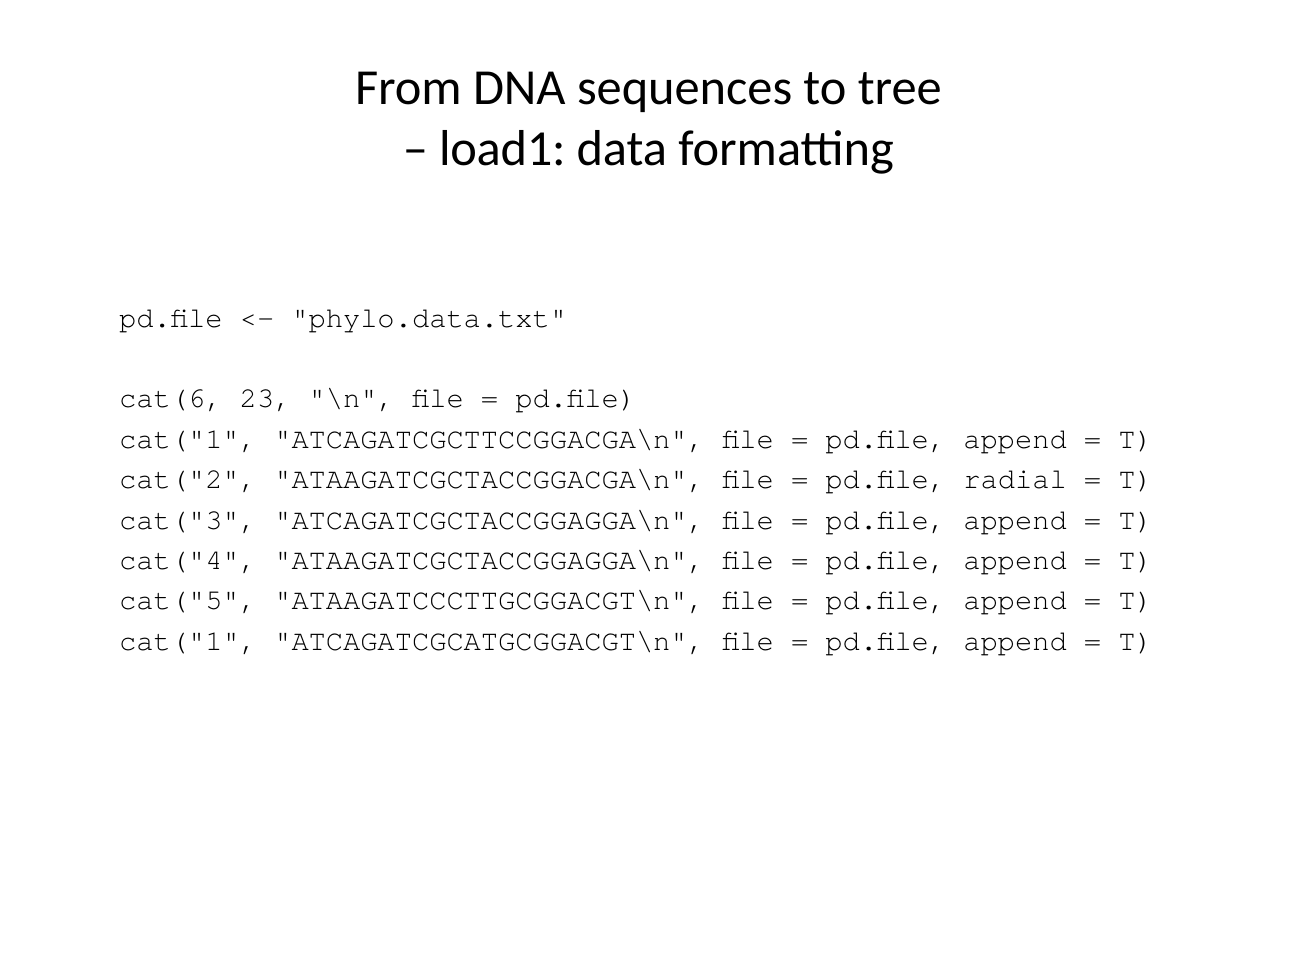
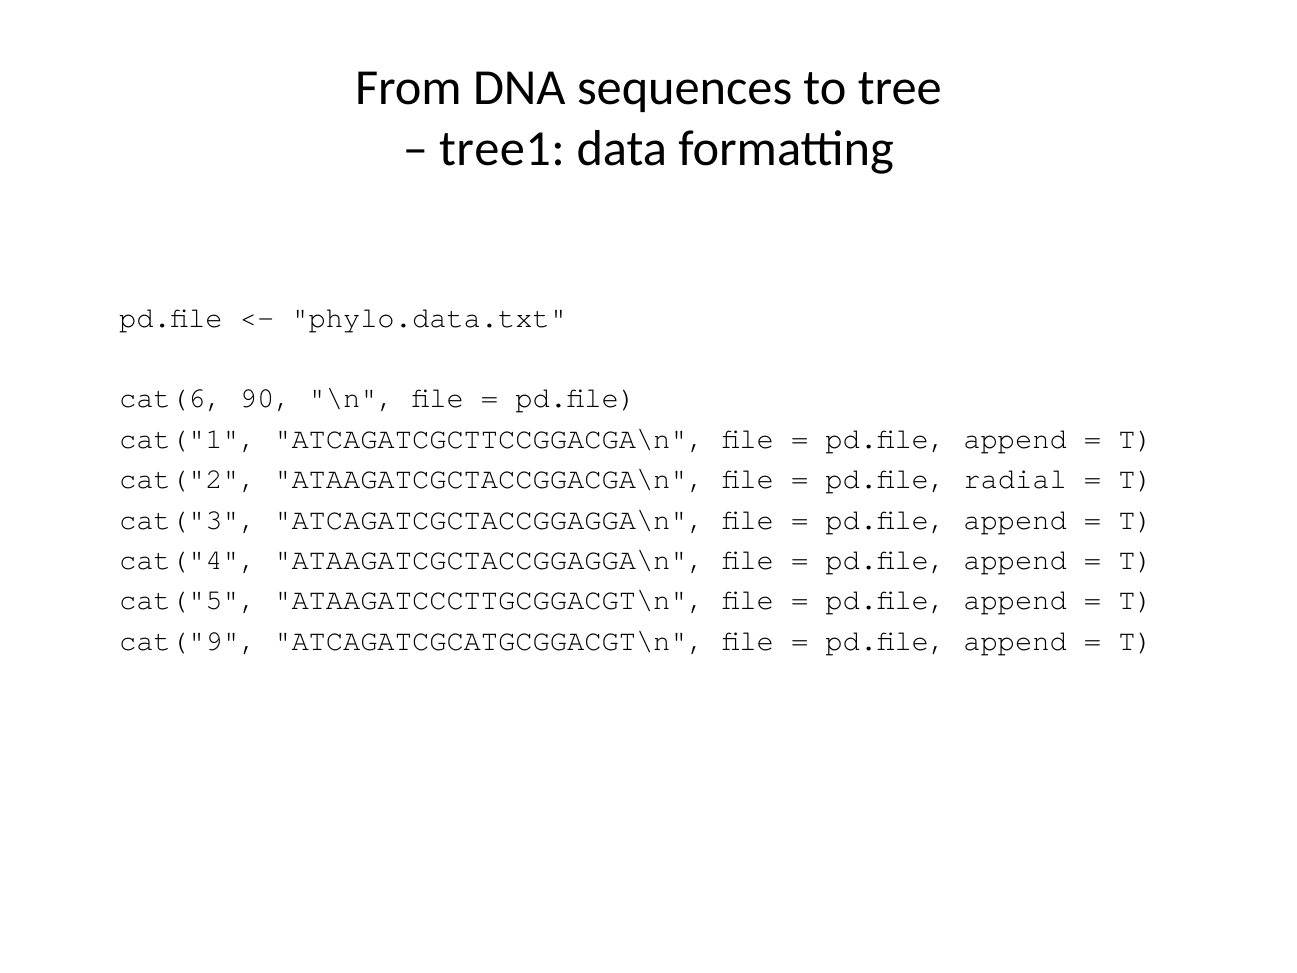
load1: load1 -> tree1 (502, 149)
23: 23 -> 90 (266, 398)
cat("1: cat("1 -> cat("9 (188, 640)
